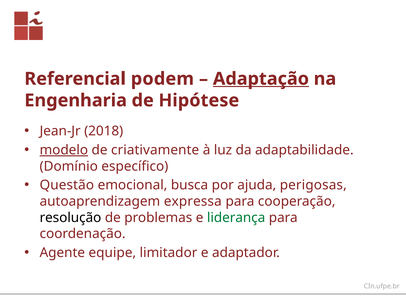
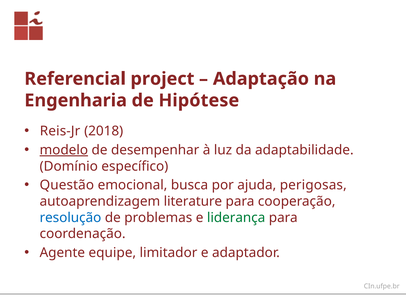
podem: podem -> project (162, 79)
Adaptação underline: present -> none (261, 79)
Jean-Jr: Jean-Jr -> Reis-Jr (60, 131)
criativamente: criativamente -> desempenhar (155, 150)
expressa: expressa -> literature (193, 202)
resolução colour: black -> blue (70, 218)
